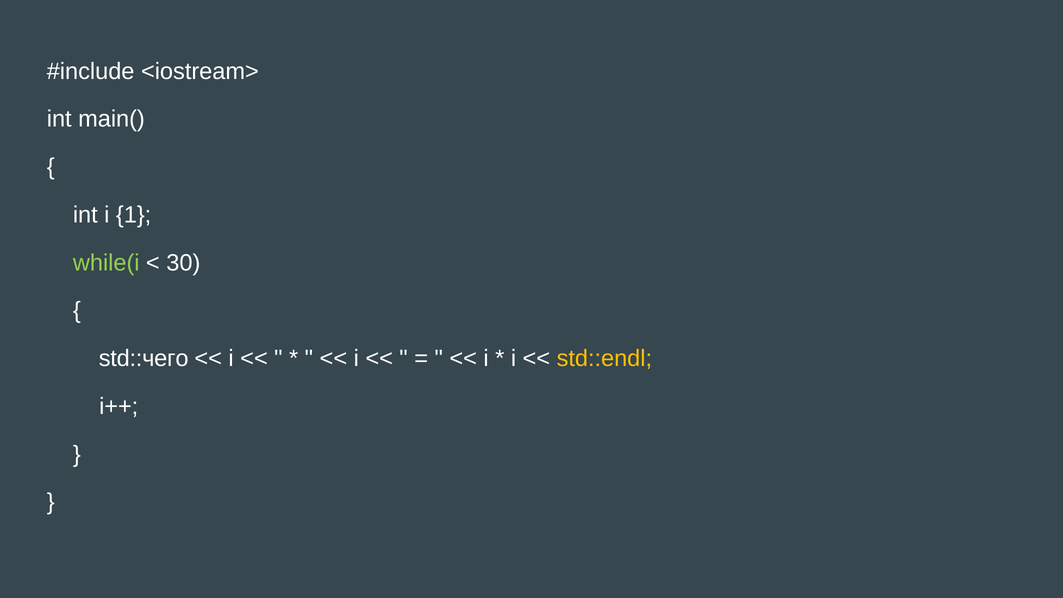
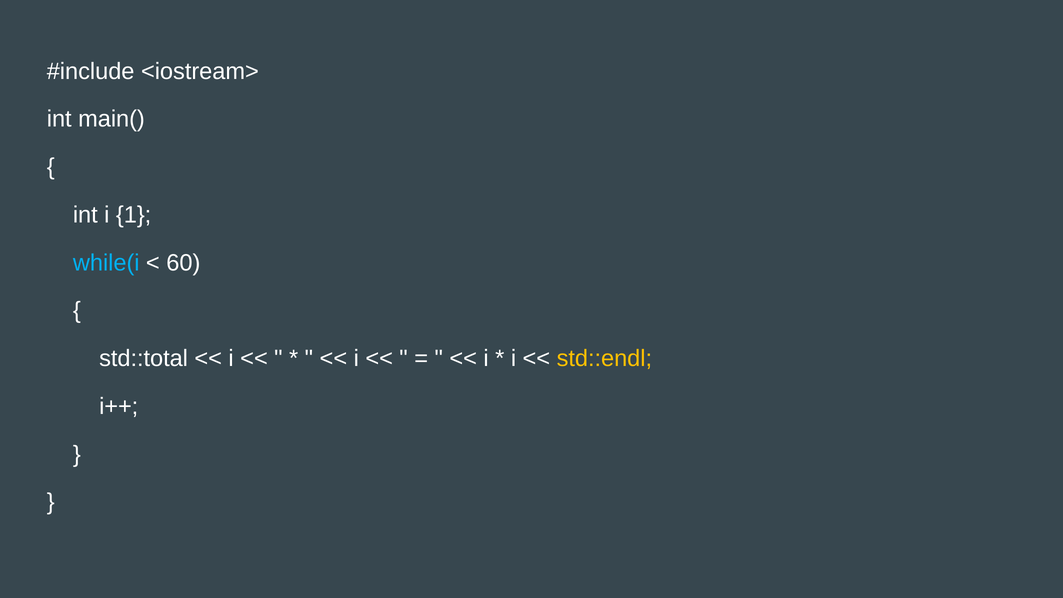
while(i colour: light green -> light blue (106, 263)
30: 30 -> 60 (183, 263)
std::чего: std::чего -> std::total (144, 359)
